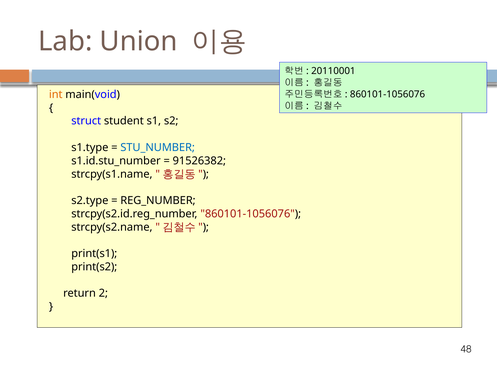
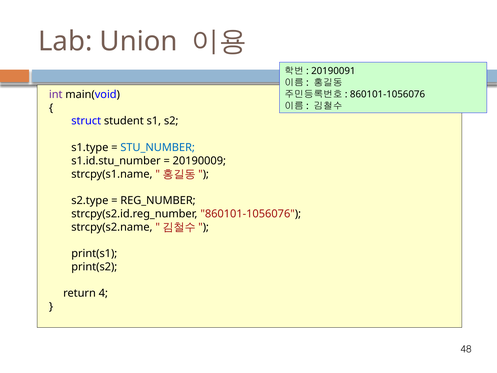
20110001: 20110001 -> 20190091 (333, 71)
int colour: orange -> purple (56, 94)
91526382: 91526382 -> 20190009 (199, 161)
2: 2 -> 4 (103, 293)
